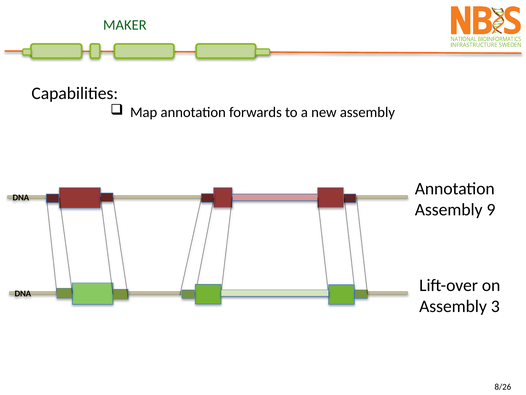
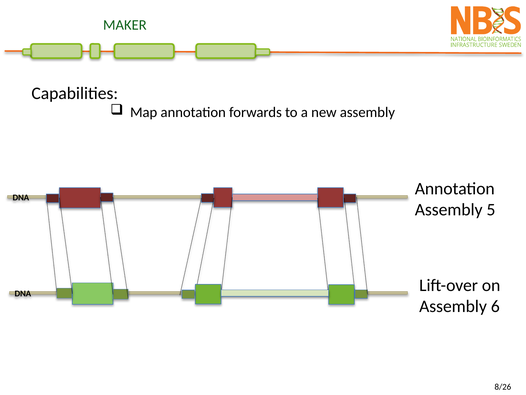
9: 9 -> 5 (491, 209)
3: 3 -> 6 (495, 306)
